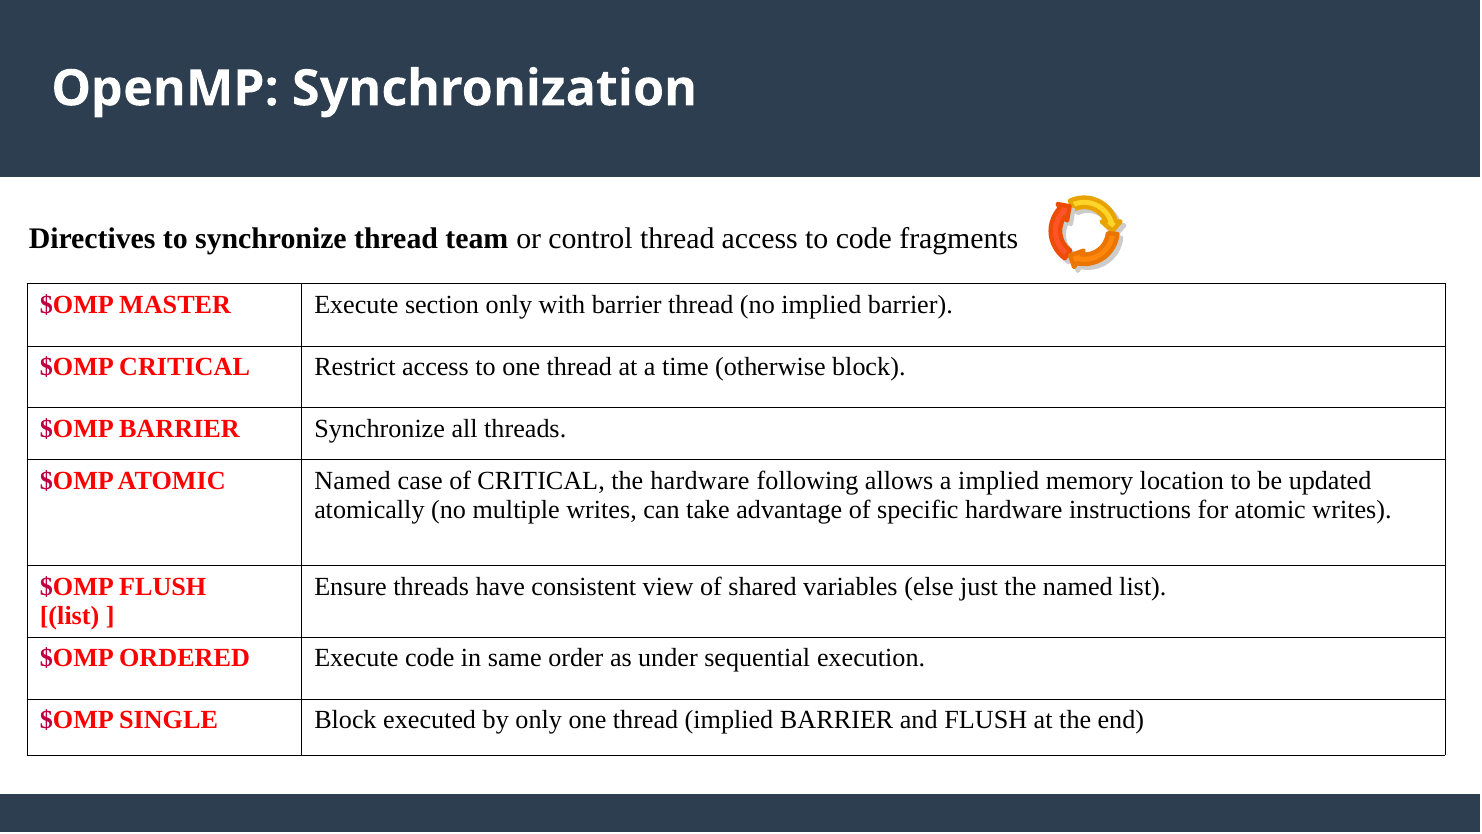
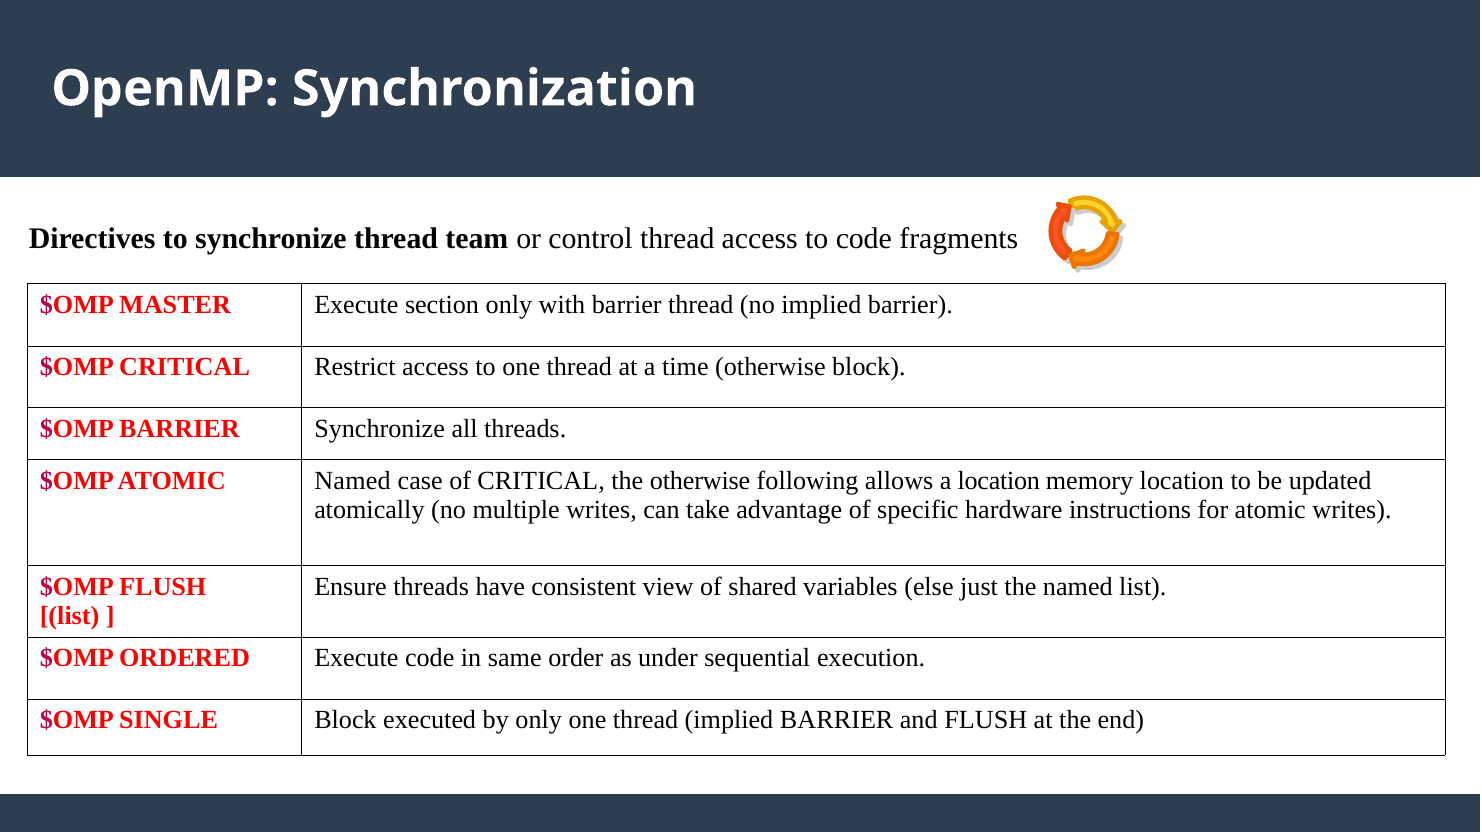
the hardware: hardware -> otherwise (700, 481)
a implied: implied -> location (999, 481)
